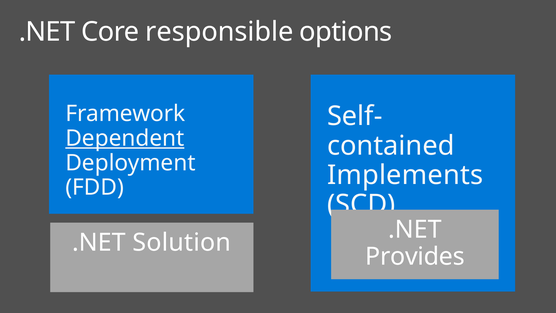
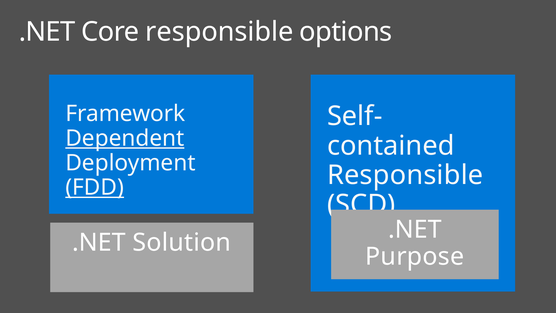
Implements: Implements -> Responsible (405, 175)
FDD underline: none -> present (95, 187)
Provides: Provides -> Purpose (415, 256)
